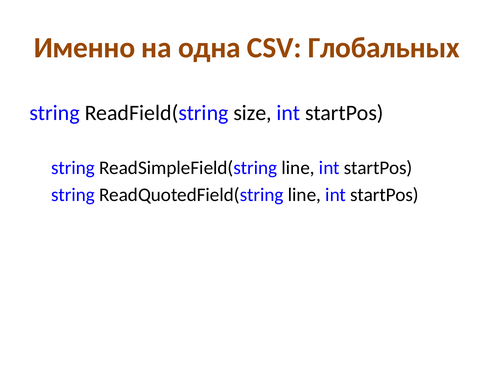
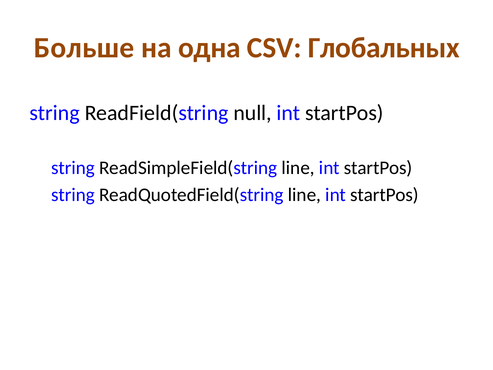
Именно: Именно -> Больше (84, 48)
size: size -> null (253, 113)
